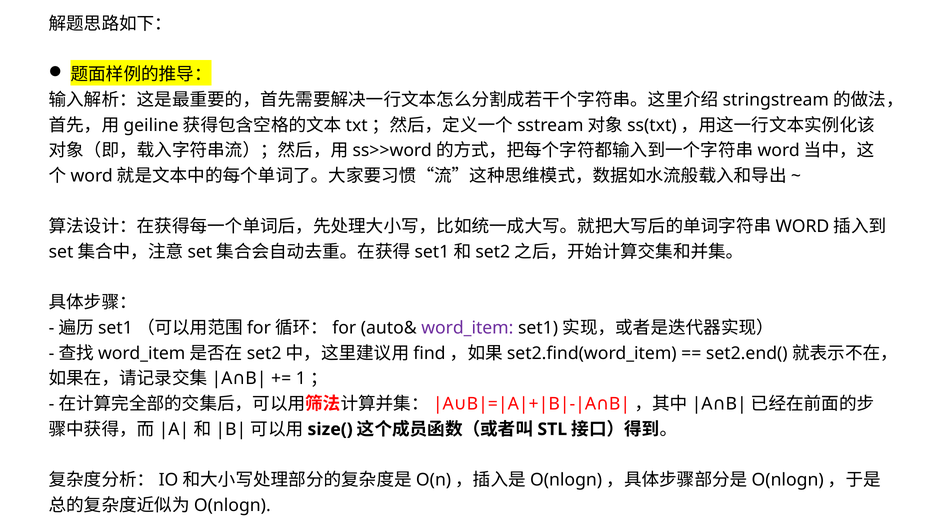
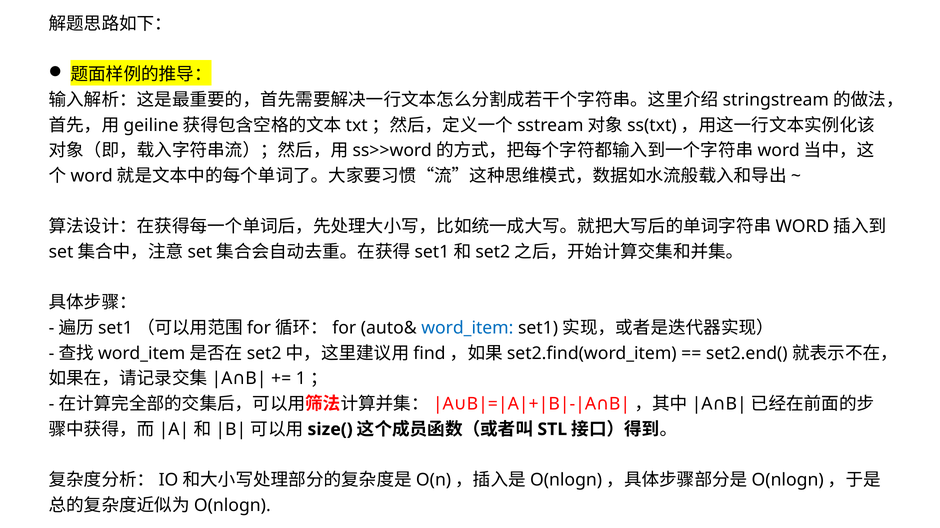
word_item colour: purple -> blue (467, 328)
